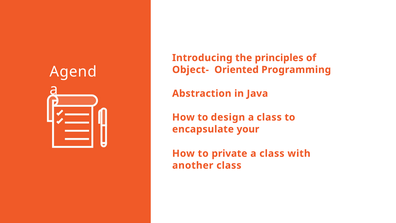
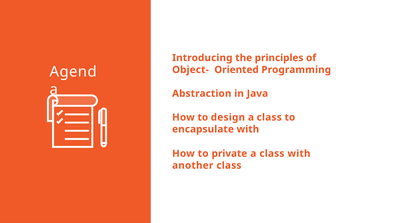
encapsulate your: your -> with (248, 129)
